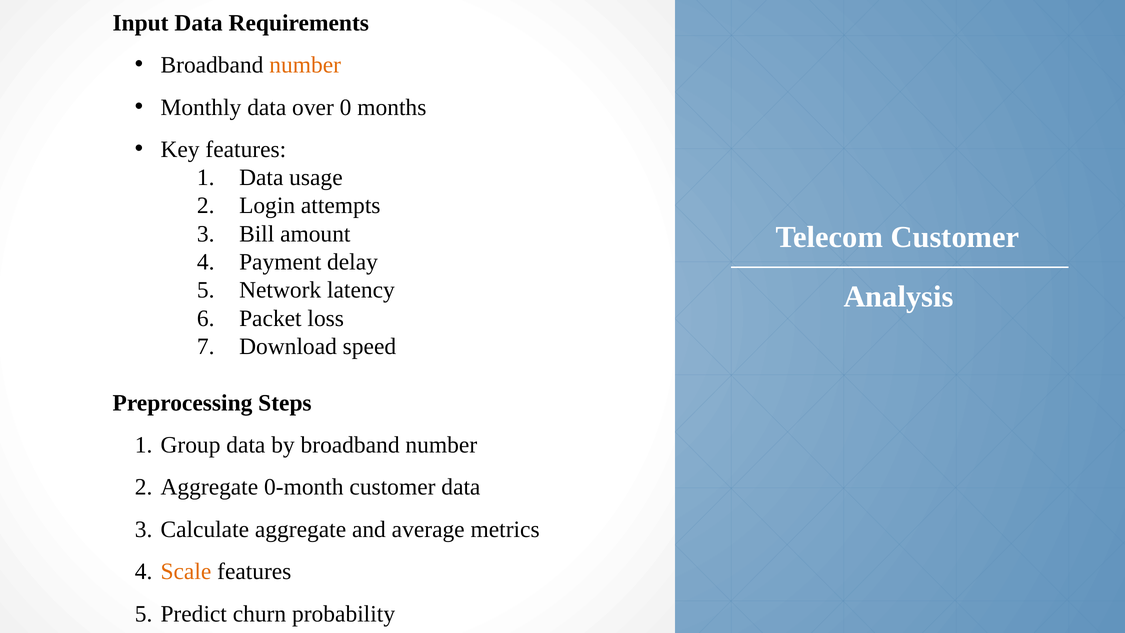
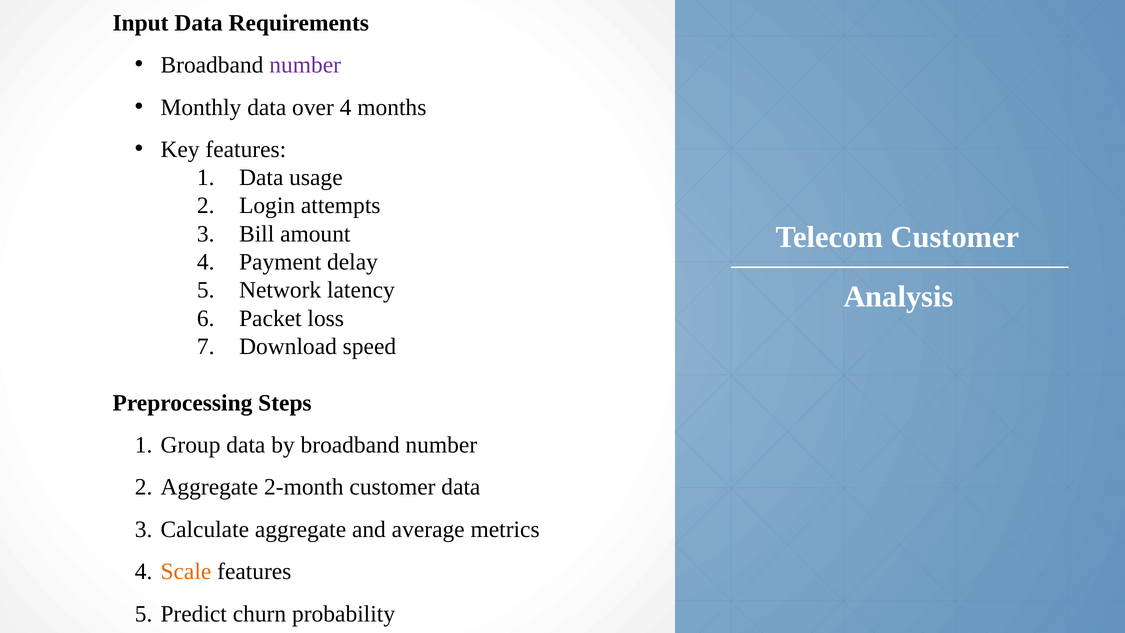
number colour: orange -> purple (305, 65)
over 0: 0 -> 4 (346, 107)
0-month: 0-month -> 2-month (304, 487)
